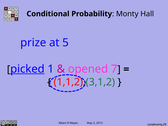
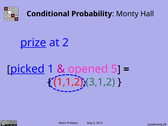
prize underline: none -> present (33, 43)
5: 5 -> 2 (66, 43)
7: 7 -> 5 (114, 69)
